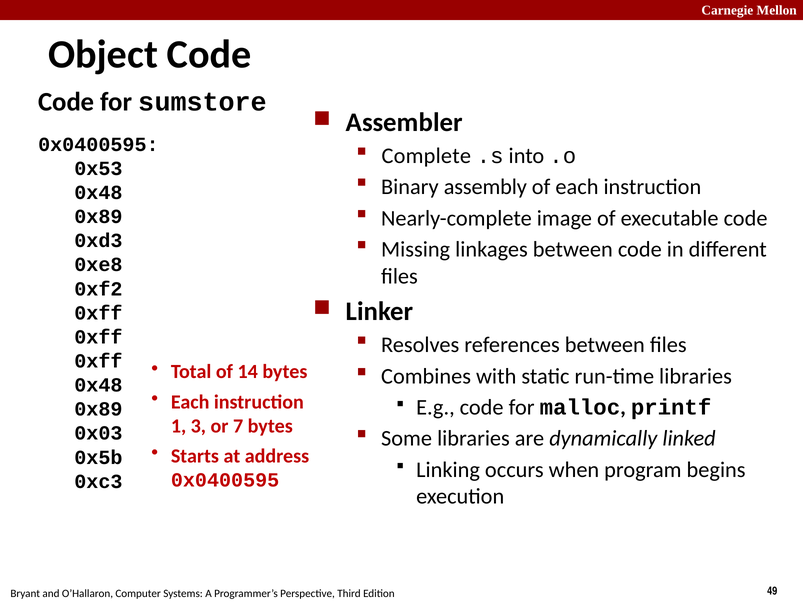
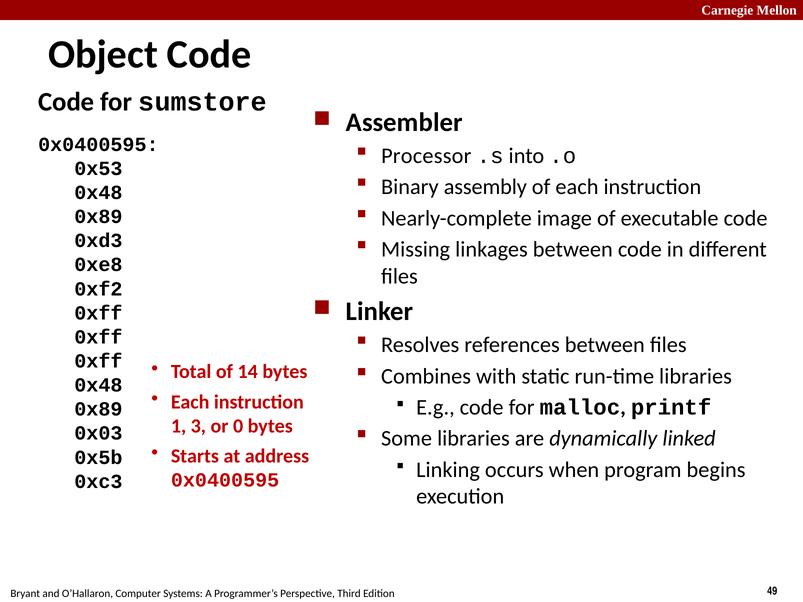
Complete: Complete -> Processor (426, 156)
7: 7 -> 0 (238, 426)
